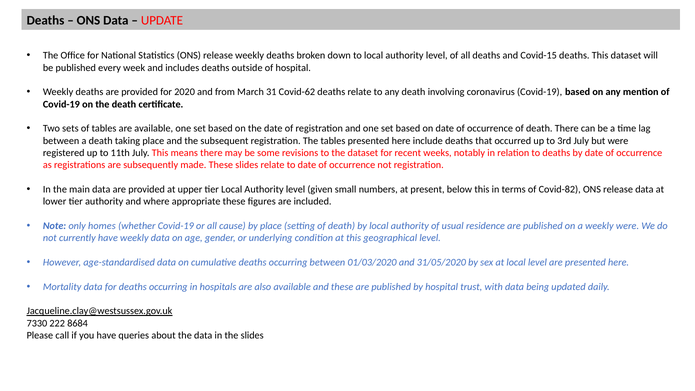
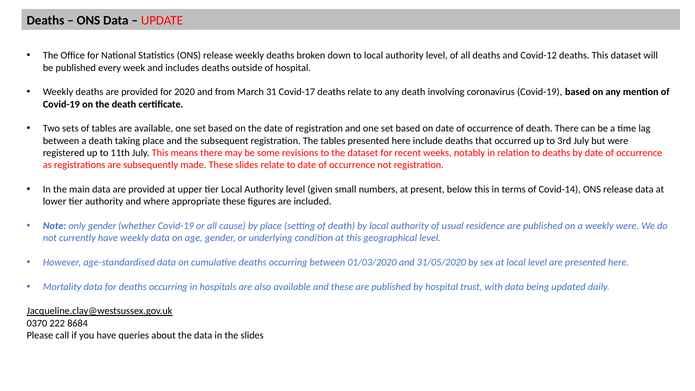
Covid-15: Covid-15 -> Covid-12 (539, 56)
Covid-62: Covid-62 -> Covid-17 (297, 92)
Covid-82: Covid-82 -> Covid-14 (560, 189)
only homes: homes -> gender (102, 226)
7330: 7330 -> 0370 (37, 323)
